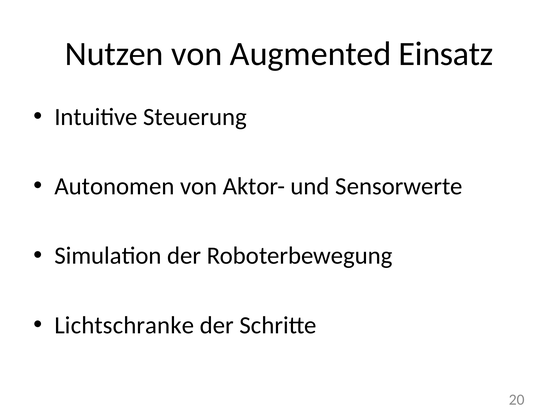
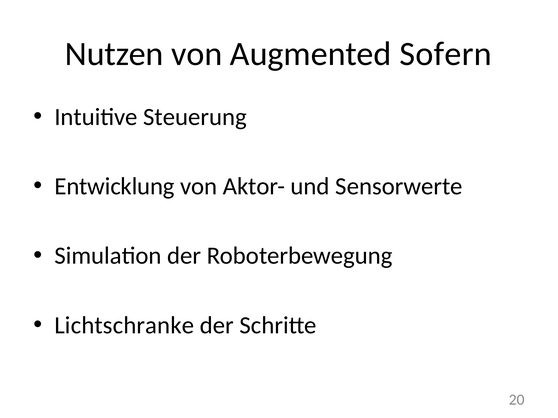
Einsatz: Einsatz -> Sofern (446, 54)
Autonomen: Autonomen -> Entwicklung (114, 187)
